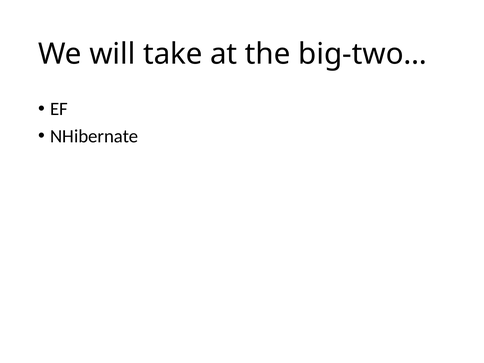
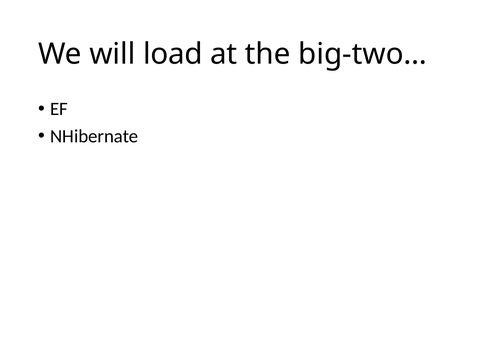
take: take -> load (173, 54)
